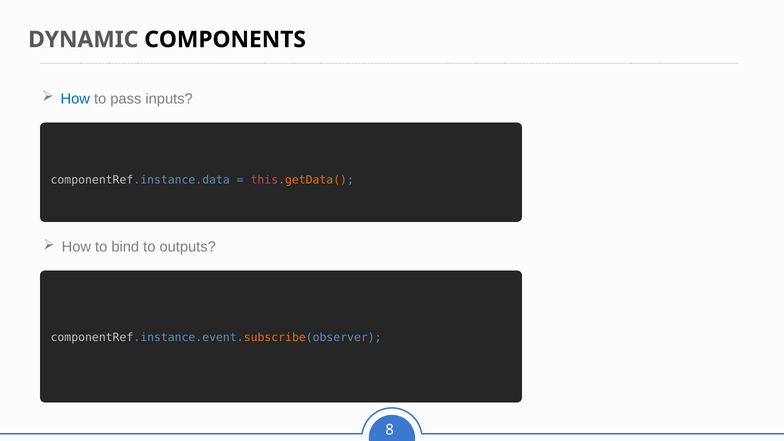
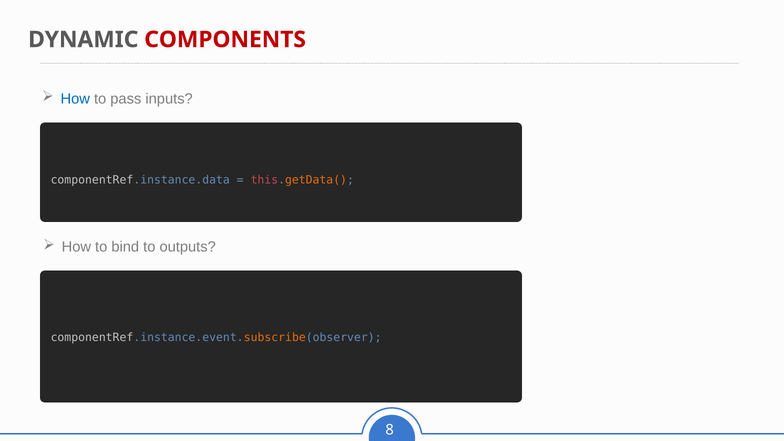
COMPONENTS colour: black -> red (225, 40)
